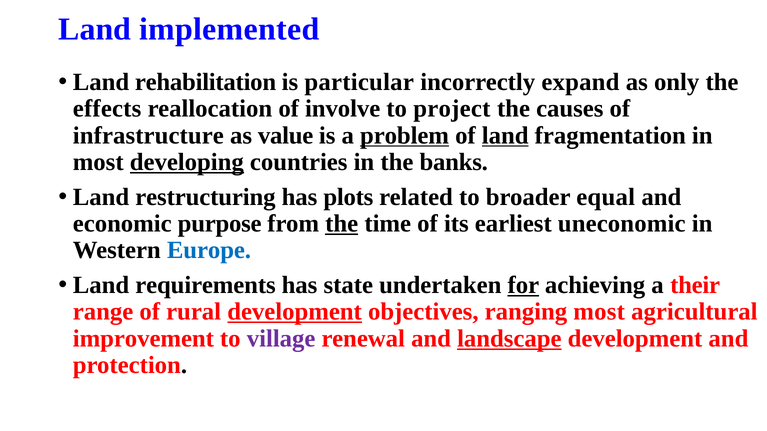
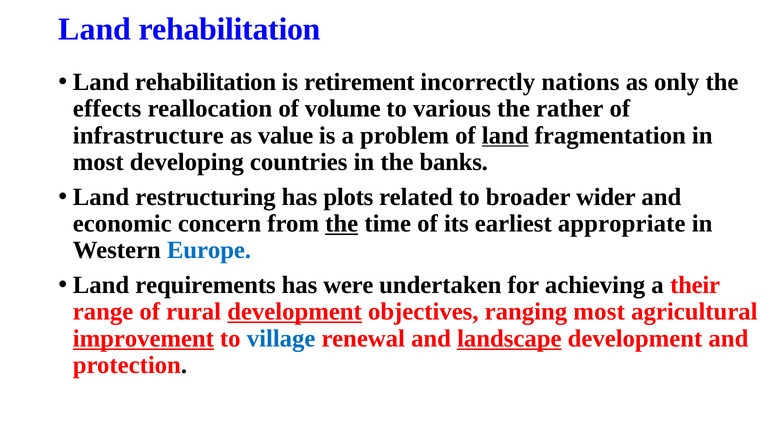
implemented: implemented -> rehabilitation (230, 29)
particular: particular -> retirement (359, 82)
expand: expand -> nations (580, 82)
involve: involve -> volume (343, 109)
project: project -> various (452, 109)
causes: causes -> rather (570, 109)
problem underline: present -> none (405, 135)
developing underline: present -> none (187, 162)
equal: equal -> wider (606, 197)
purpose: purpose -> concern (220, 224)
uneconomic: uneconomic -> appropriate (622, 224)
state: state -> were (348, 285)
for underline: present -> none (523, 285)
improvement underline: none -> present (143, 339)
village colour: purple -> blue (281, 339)
